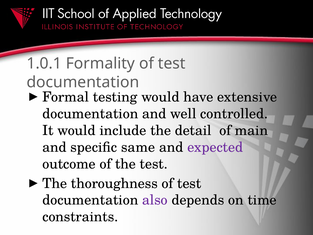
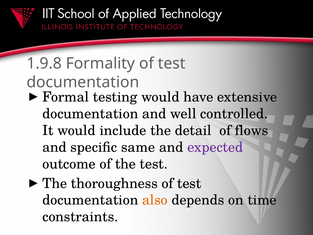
1.0.1: 1.0.1 -> 1.9.8 (44, 63)
main: main -> flows (251, 130)
also colour: purple -> orange (155, 200)
